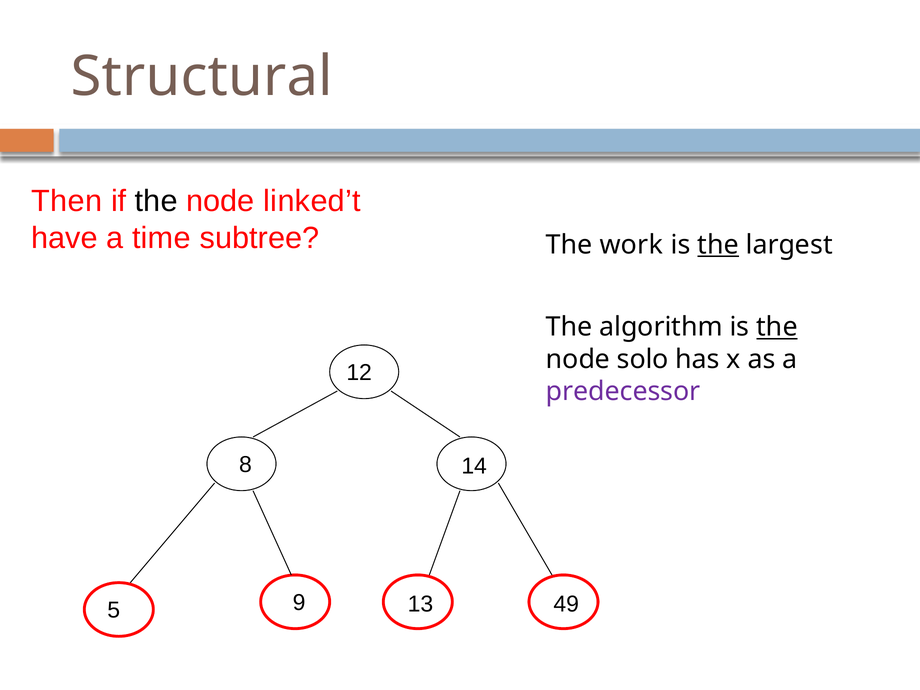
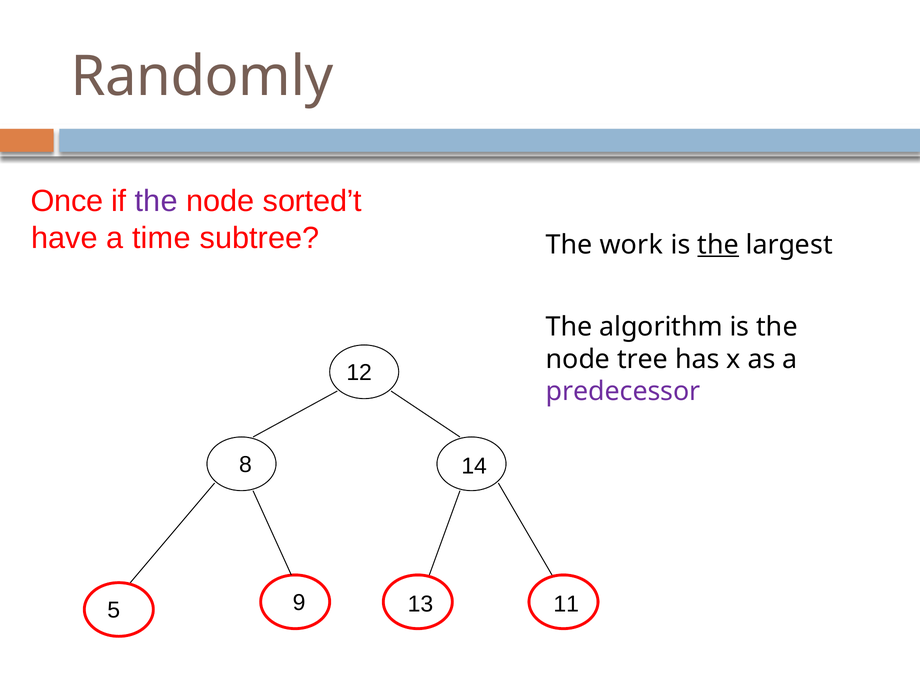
Structural: Structural -> Randomly (202, 77)
Then: Then -> Once (67, 201)
the colour: black -> purple (156, 201)
linked’t: linked’t -> sorted’t (312, 201)
the underline: present -> none (777, 327)
solo: solo -> tree (643, 359)
49: 49 -> 11 (566, 604)
